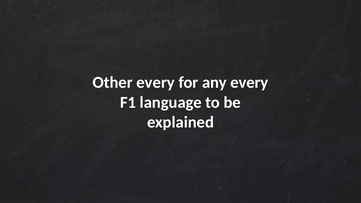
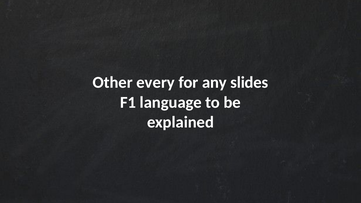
any every: every -> slides (249, 82)
